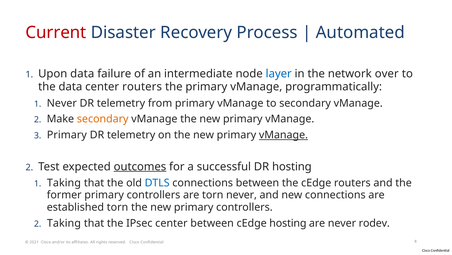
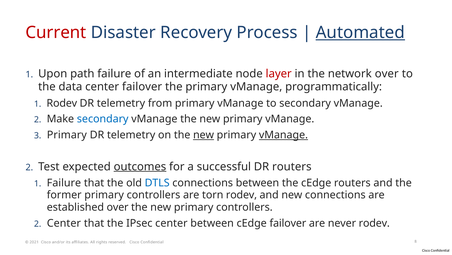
Automated underline: none -> present (360, 32)
Upon data: data -> path (82, 74)
layer colour: blue -> red (279, 74)
center routers: routers -> failover (142, 87)
Never: Never -> Rodev (62, 103)
secondary colour: orange -> blue (103, 119)
new underline: none -> present (204, 135)
DR hosting: hosting -> routers (292, 166)
Taking: Taking -> Failure (64, 182)
torn never: never -> rodev (242, 195)
established torn: torn -> over (118, 207)
Taking: Taking -> Center (64, 223)
cEdge hosting: hosting -> failover (288, 223)
